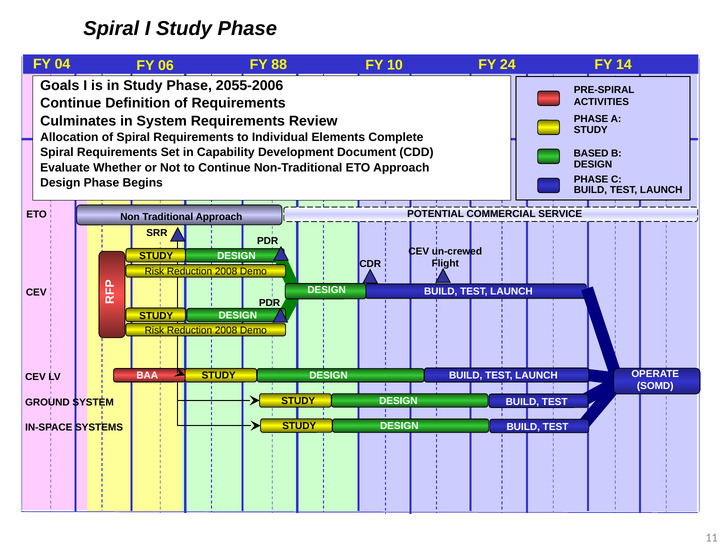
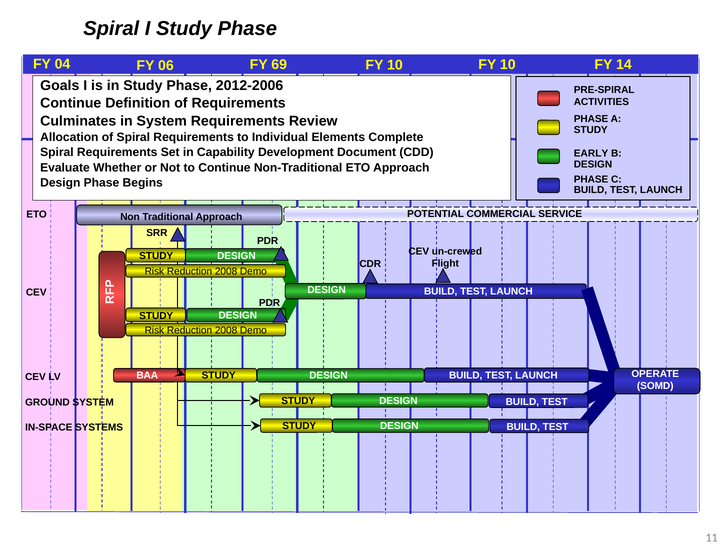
88: 88 -> 69 (279, 65)
24: 24 -> 10 (508, 65)
2055-2006: 2055-2006 -> 2012-2006 (250, 85)
BASED: BASED -> EARLY (591, 153)
